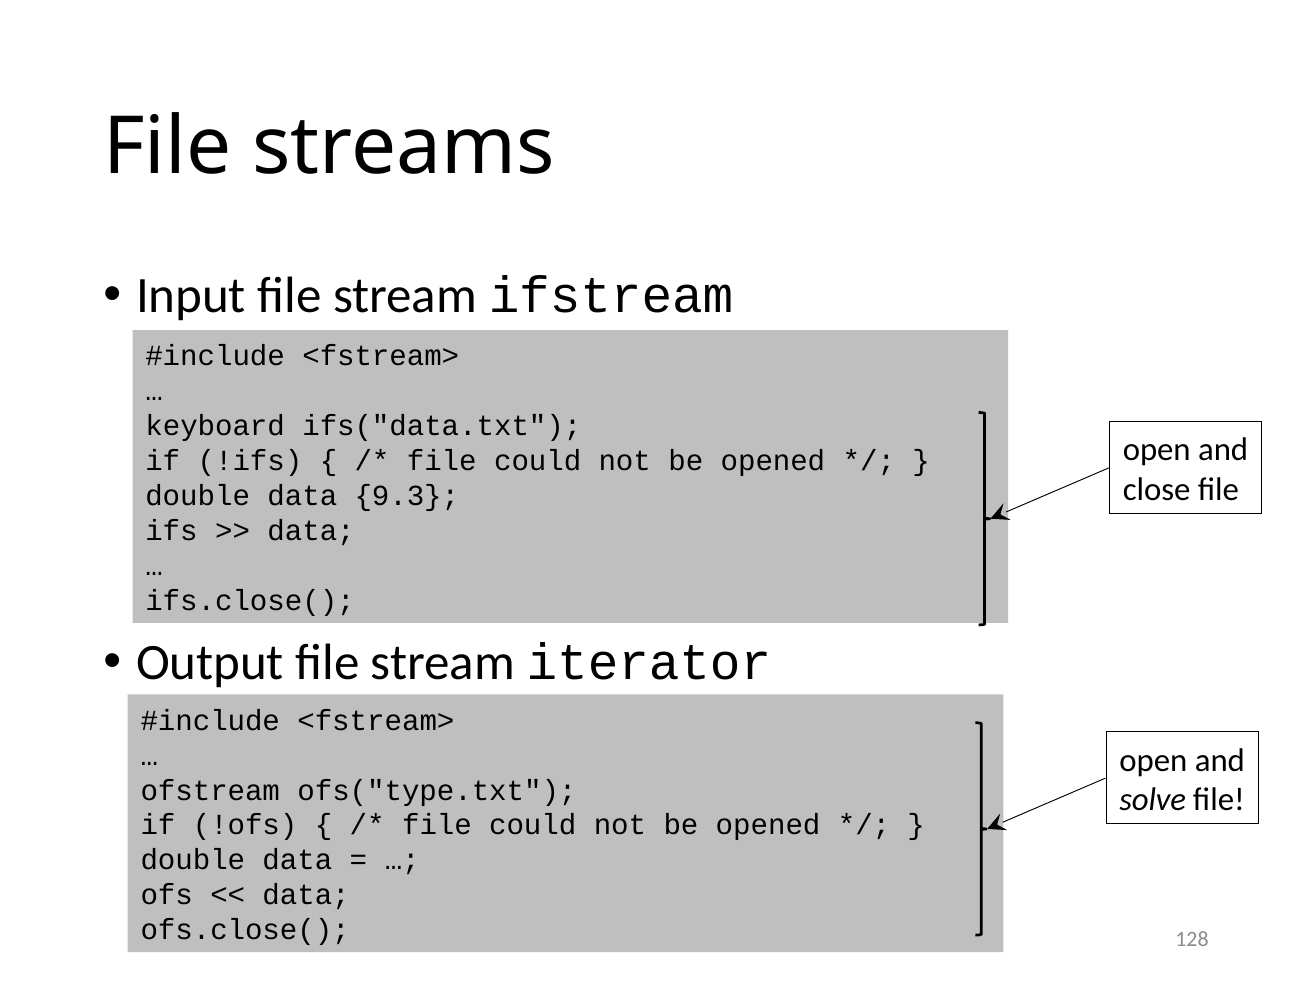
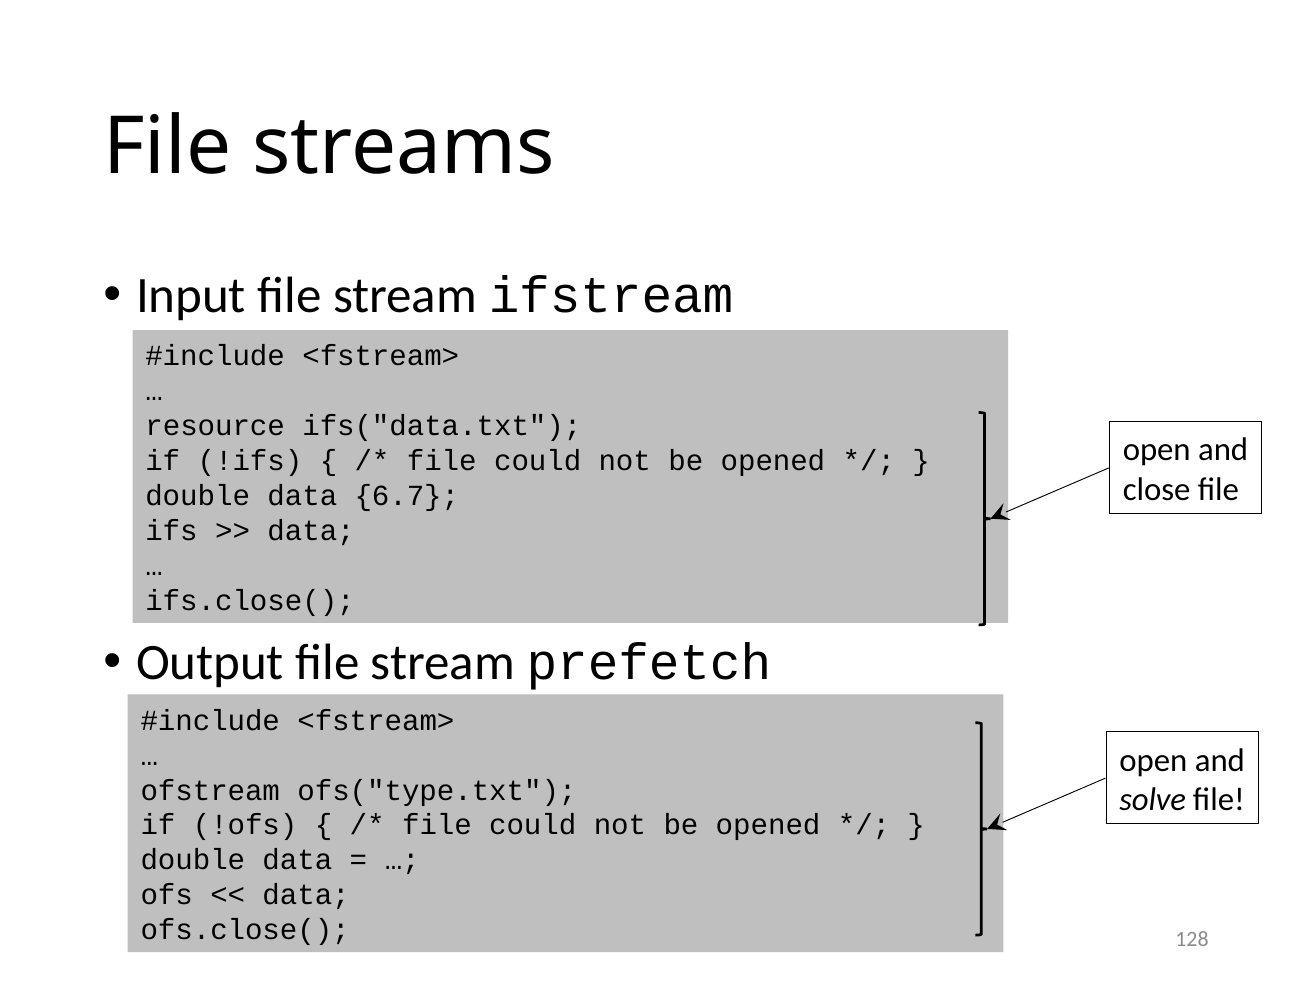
keyboard: keyboard -> resource (215, 426)
9.3: 9.3 -> 6.7 (407, 496)
iterator: iterator -> prefetch (649, 663)
